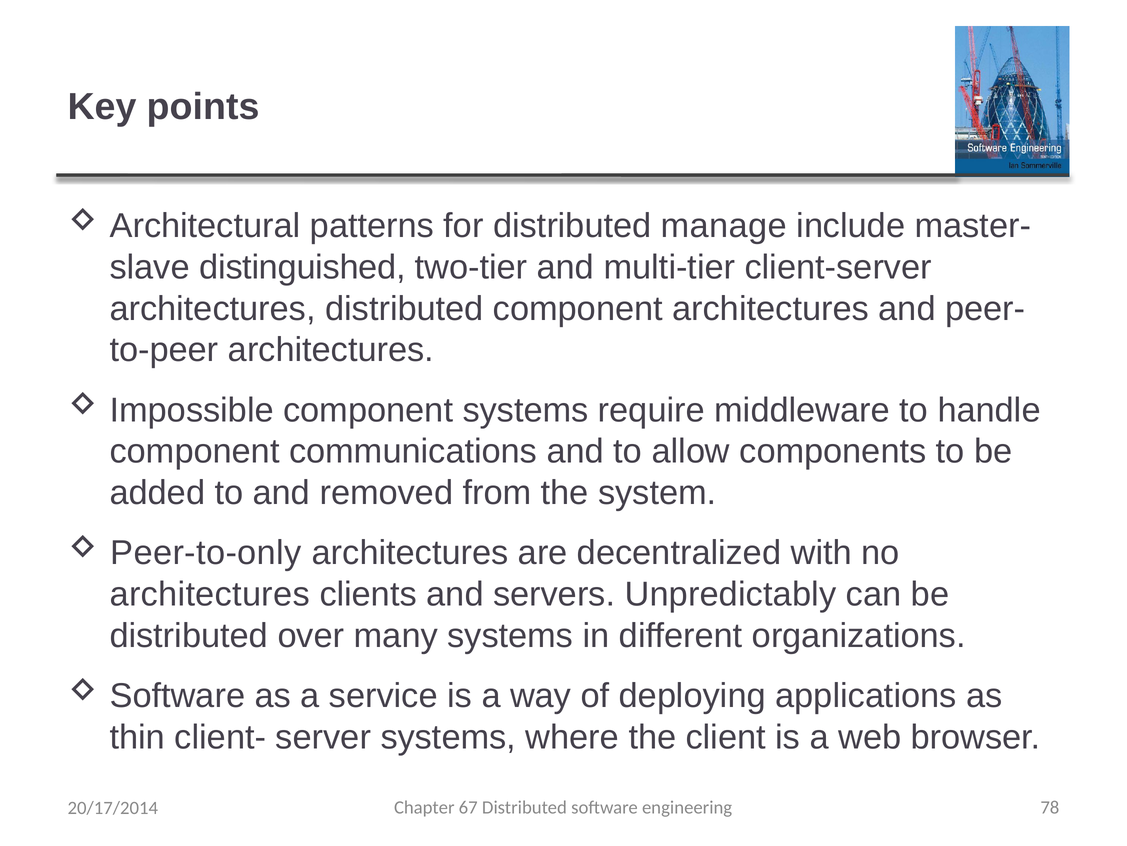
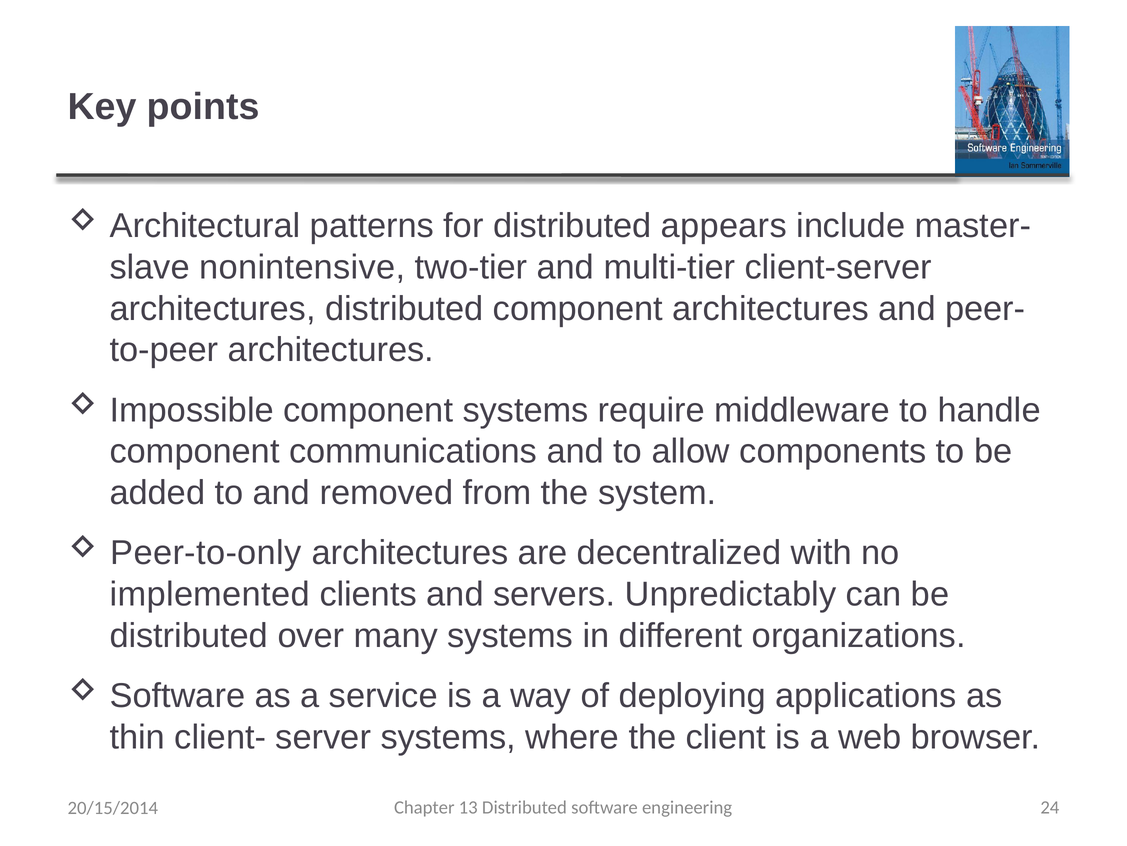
manage: manage -> appears (724, 226)
distinguished: distinguished -> nonintensive (302, 267)
architectures: architectures -> implemented (210, 594)
67: 67 -> 13 (468, 807)
78: 78 -> 24 (1050, 807)
20/17/2014: 20/17/2014 -> 20/15/2014 (113, 807)
